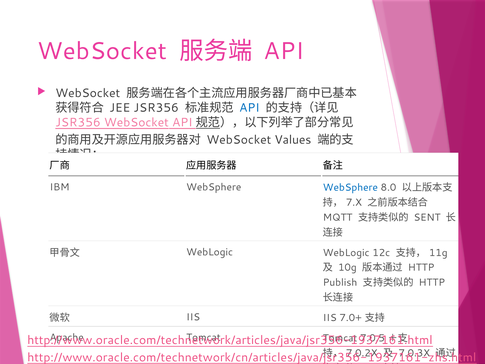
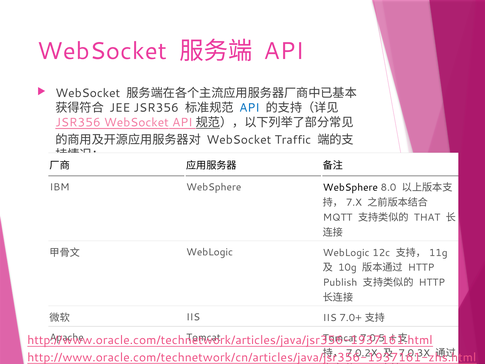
Values: Values -> Traffic (293, 140)
WebSphere colour: blue -> black (350, 188)
SENT: SENT -> THAT (427, 217)
